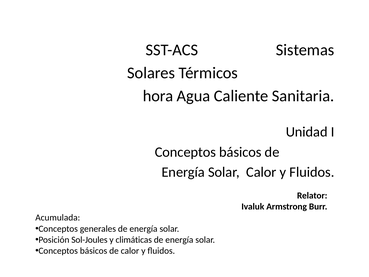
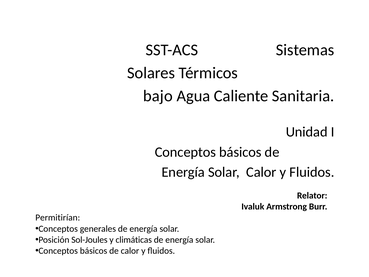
hora: hora -> bajo (158, 96)
Acumulada: Acumulada -> Permitirían (58, 217)
